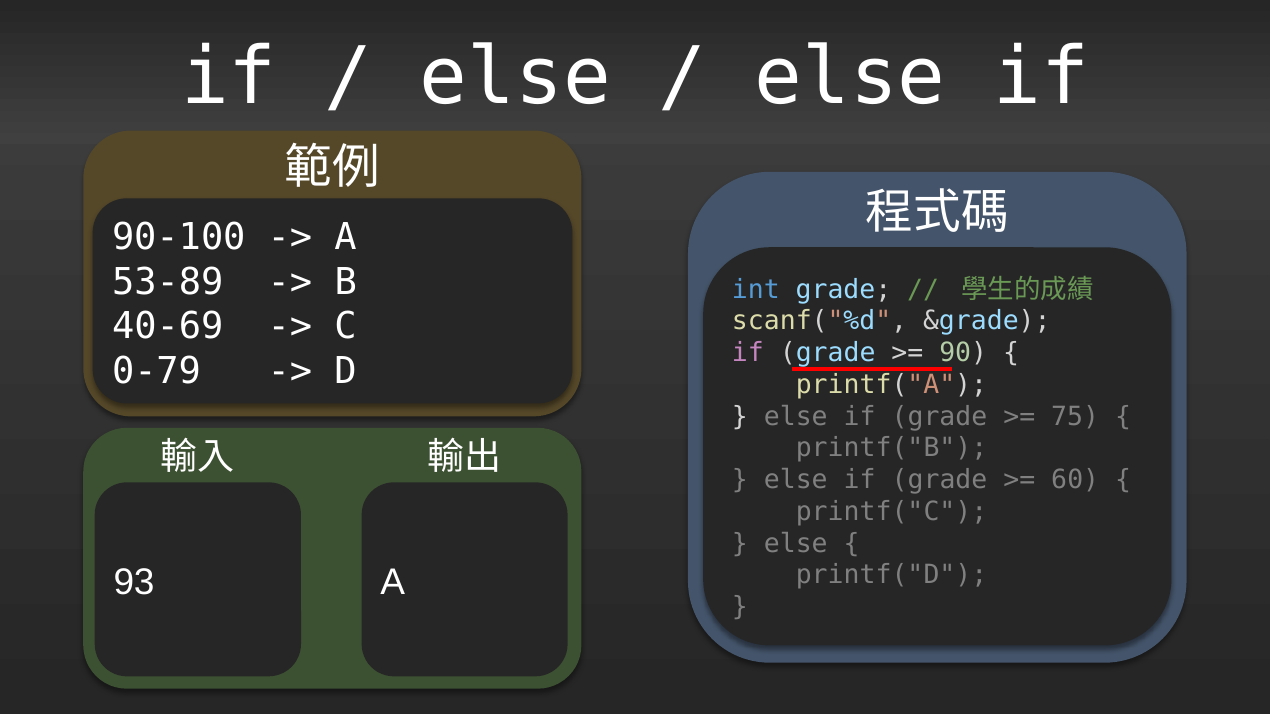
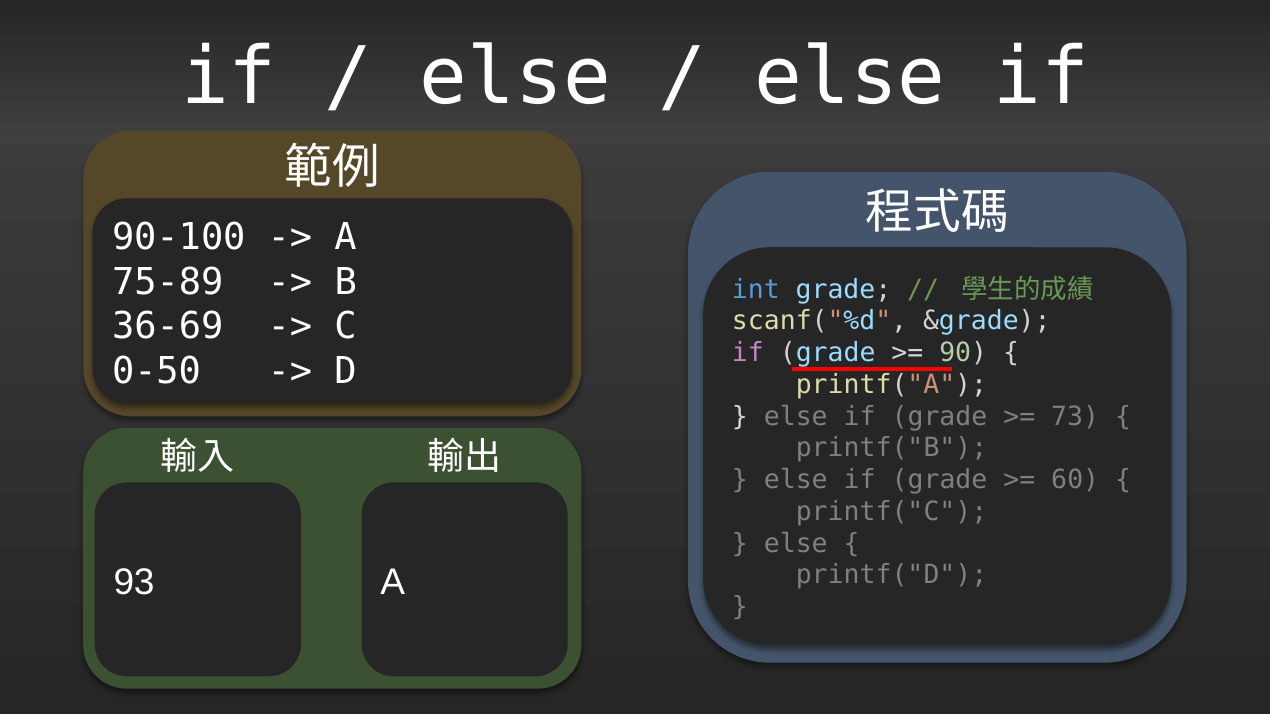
53-89: 53-89 -> 75-89 (168, 282)
40-69: 40-69 -> 36-69 (168, 327)
0-79: 0-79 -> 0-50 (157, 371)
75: 75 -> 73 (1075, 417)
